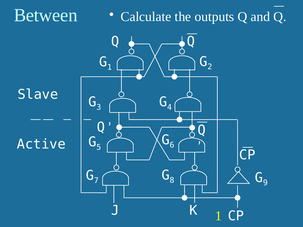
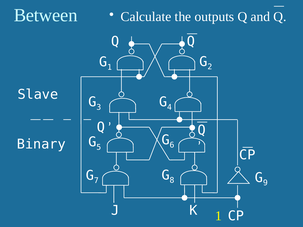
Active: Active -> Binary (41, 144)
